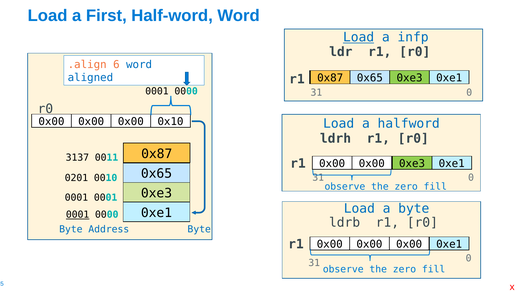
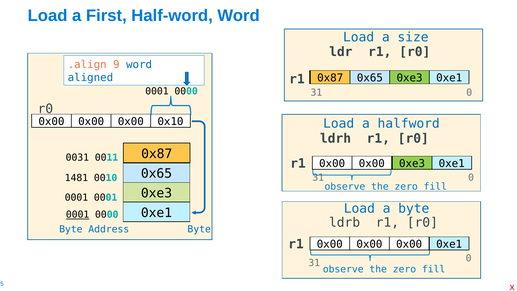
Load underline: present -> none (359, 37)
infp: infp -> size (413, 37)
6: 6 -> 9 (116, 65)
3137: 3137 -> 0031 (77, 158)
0201: 0201 -> 1481 (76, 178)
